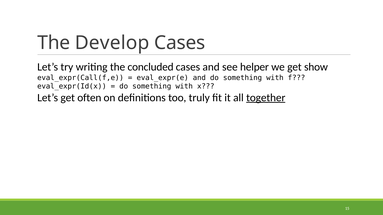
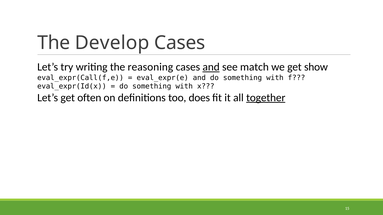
concluded: concluded -> reasoning (150, 67)
and underline: none -> present (211, 67)
helper: helper -> match (254, 67)
truly: truly -> does (199, 98)
